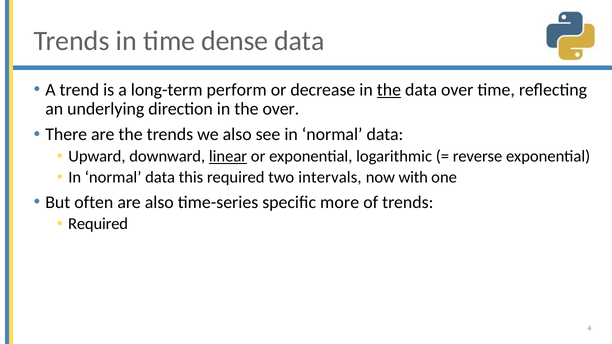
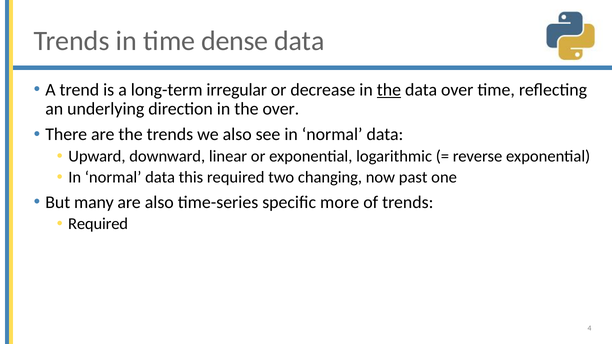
perform: perform -> irregular (237, 90)
linear underline: present -> none (228, 156)
intervals: intervals -> changing (330, 177)
with: with -> past (413, 177)
often: often -> many (94, 202)
